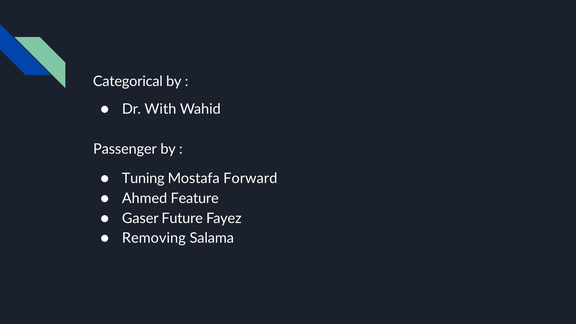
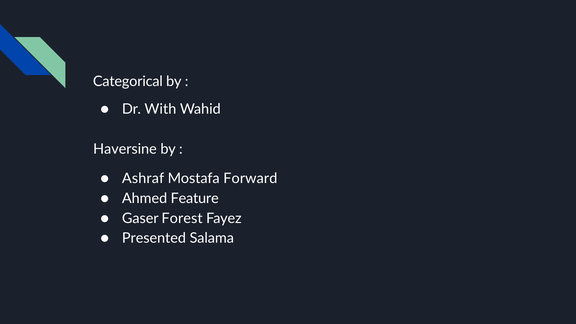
Passenger: Passenger -> Haversine (125, 149)
Tuning: Tuning -> Ashraf (143, 179)
Future: Future -> Forest (182, 218)
Removing: Removing -> Presented (154, 238)
